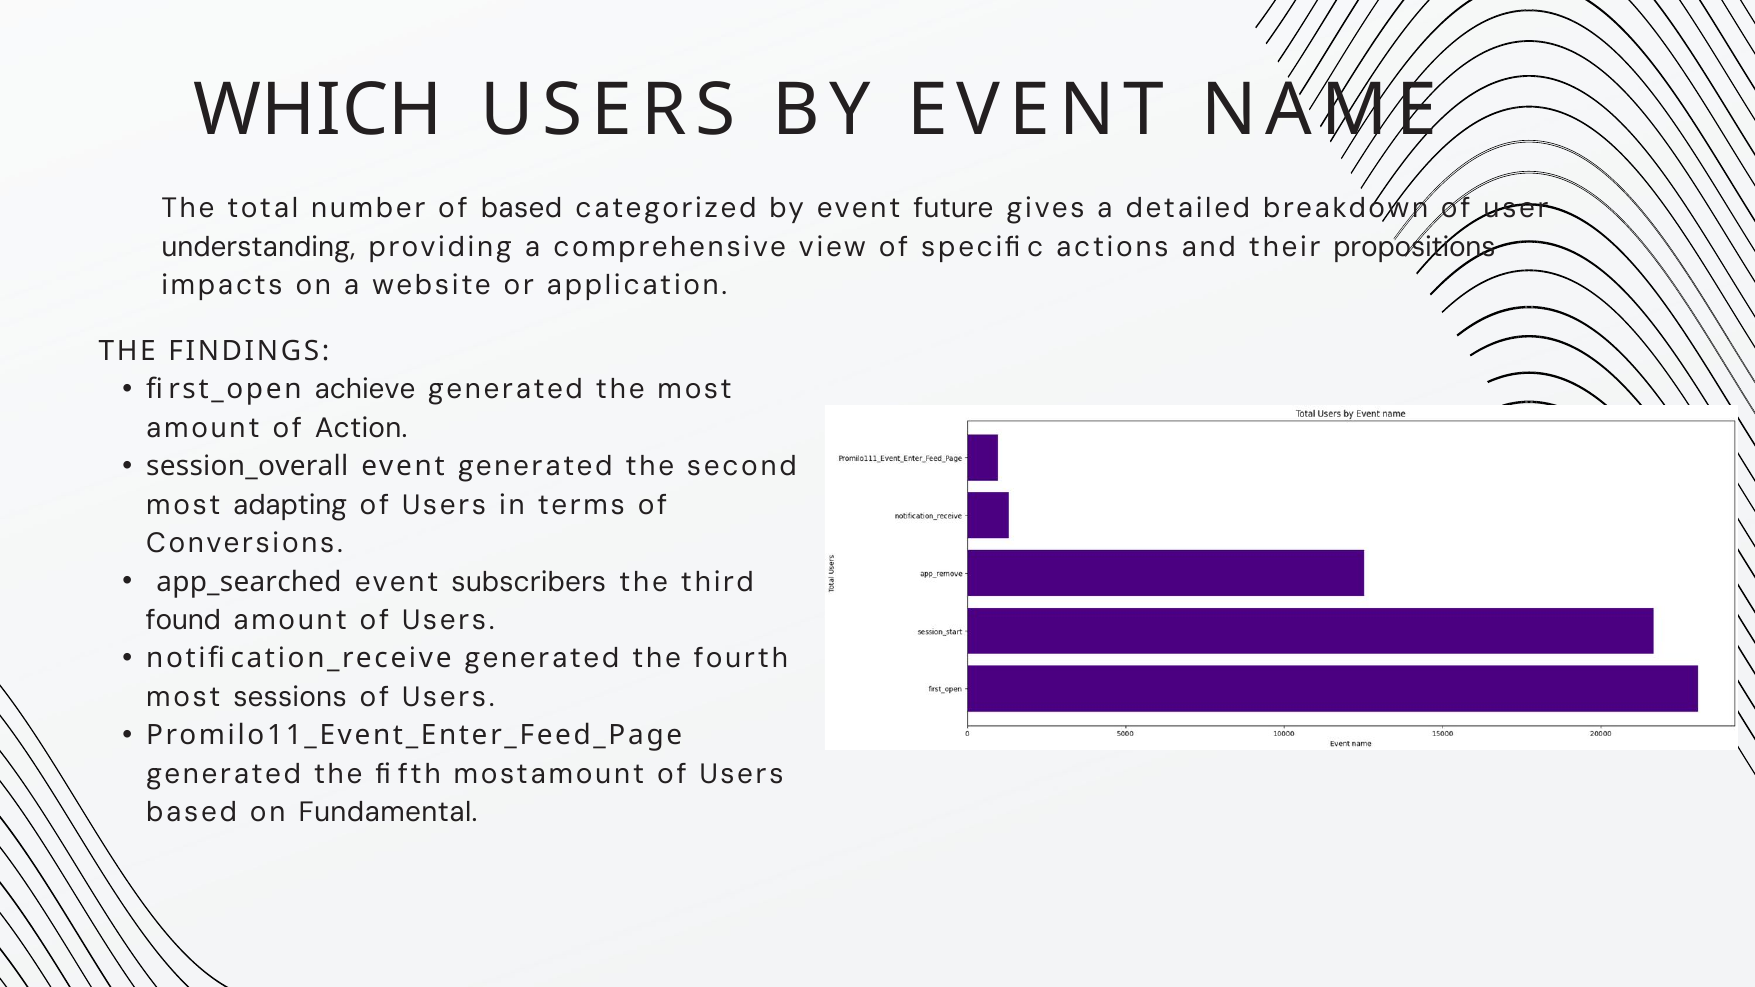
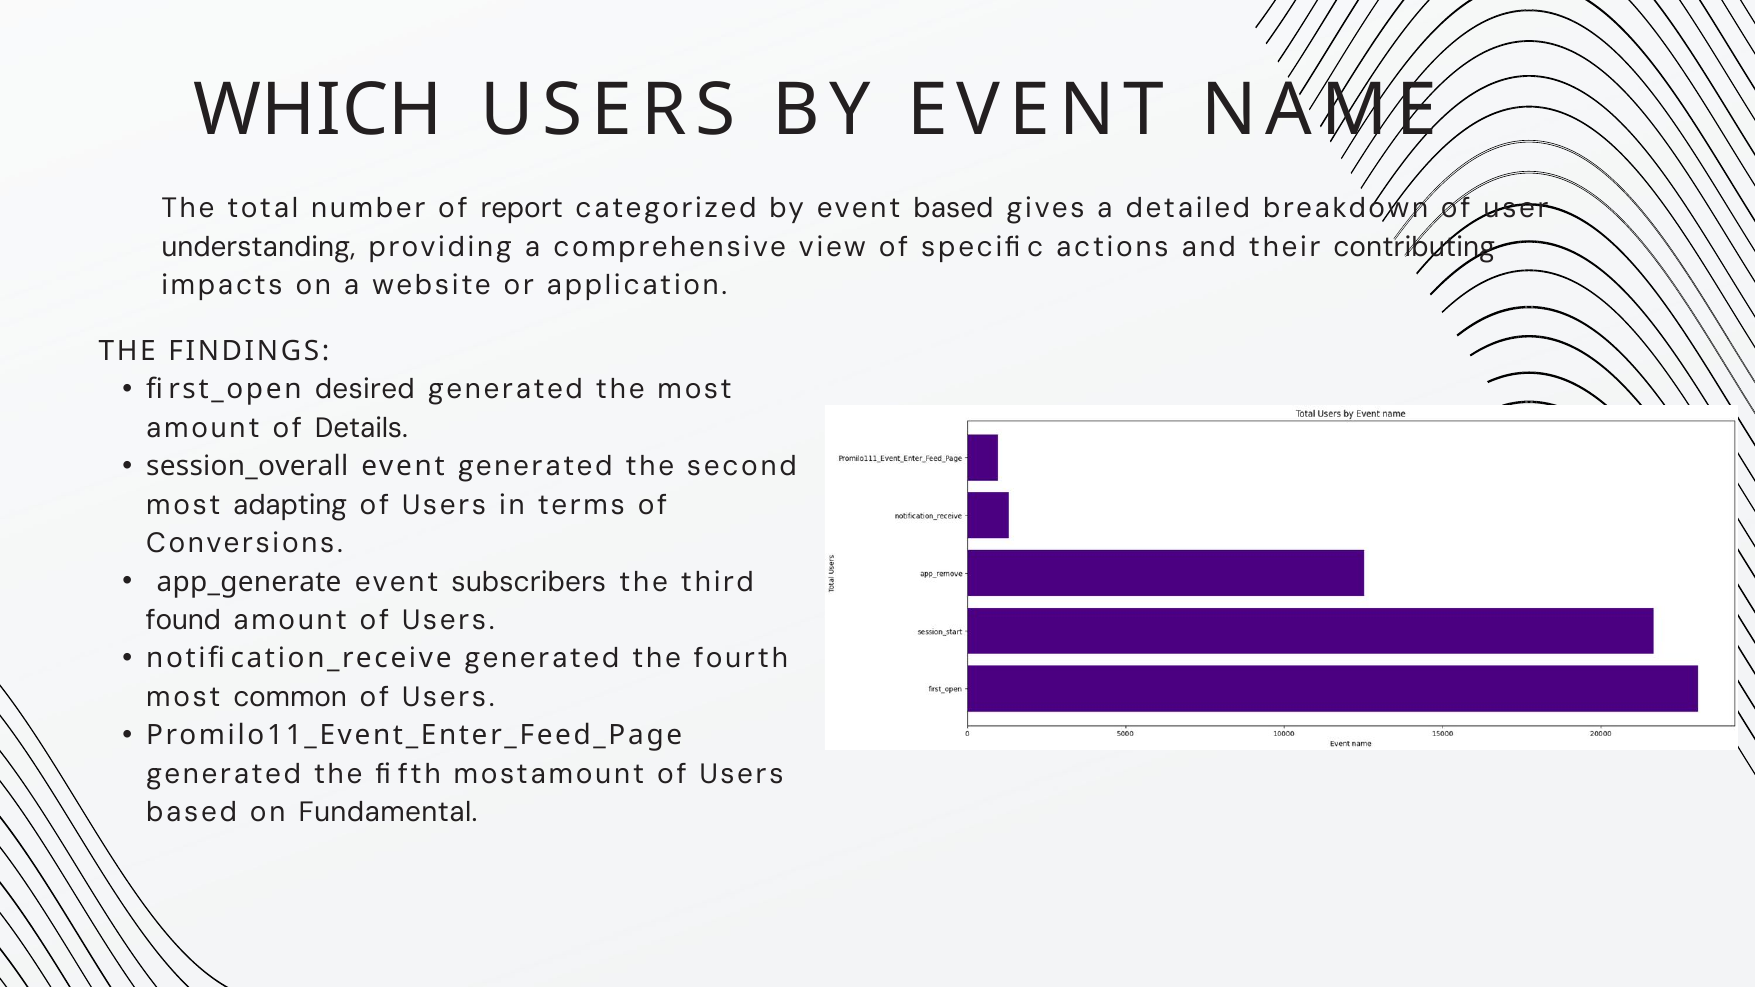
of based: based -> report (522, 209)
event future: future -> based (953, 209)
propositions: propositions -> contributing (1414, 247)
achieve: achieve -> desired (365, 389)
Action: Action -> Details (361, 428)
app_searched: app_searched -> app_generate (249, 582)
sessions: sessions -> common (290, 697)
